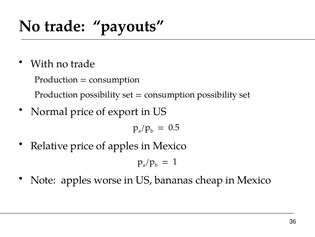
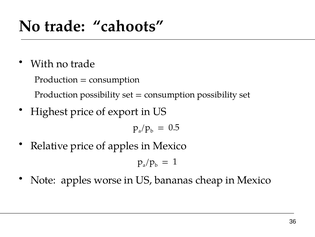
payouts: payouts -> cahoots (128, 26)
Normal: Normal -> Highest (49, 111)
